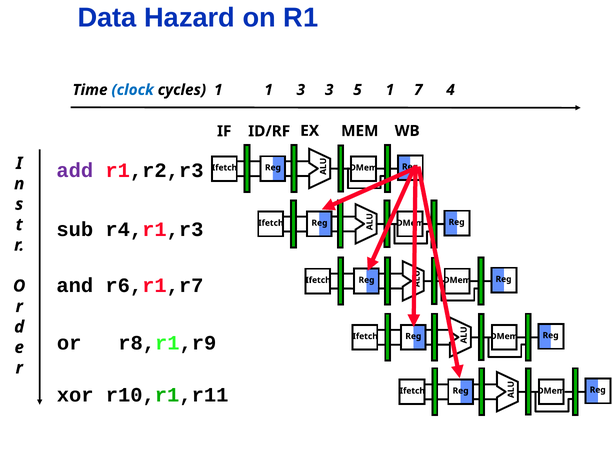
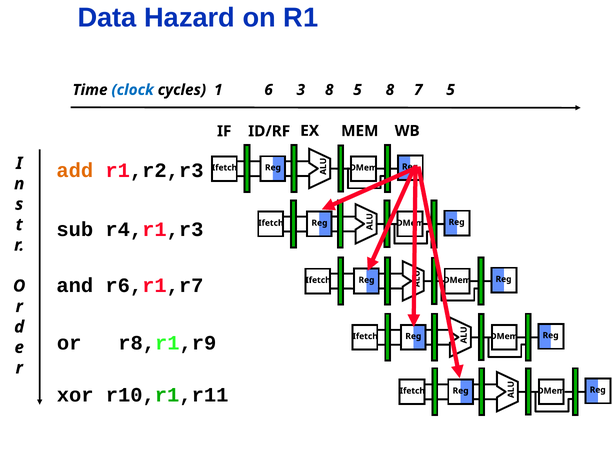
1 1: 1 -> 6 (269, 90)
3 3: 3 -> 8 (329, 90)
5 1: 1 -> 8 (390, 90)
7 4: 4 -> 5 (451, 90)
add colour: purple -> orange (75, 171)
